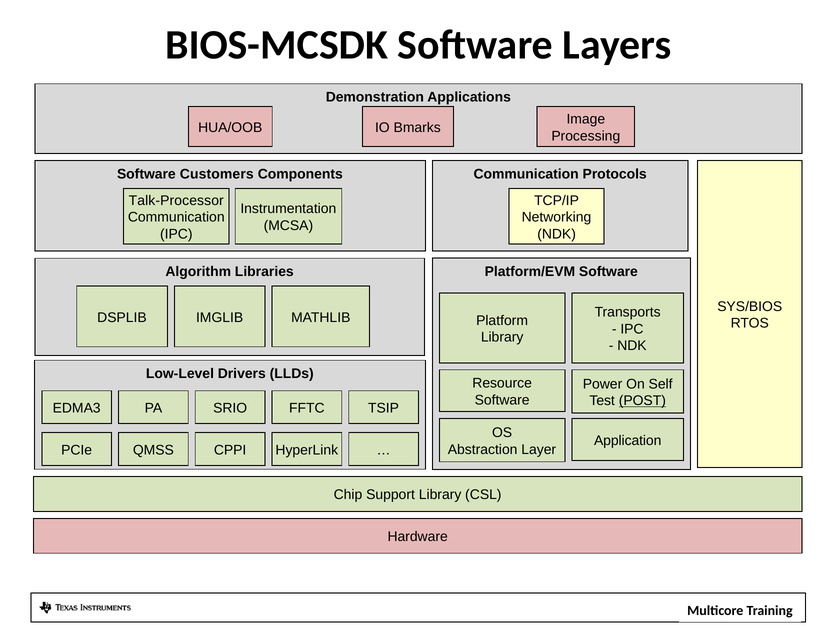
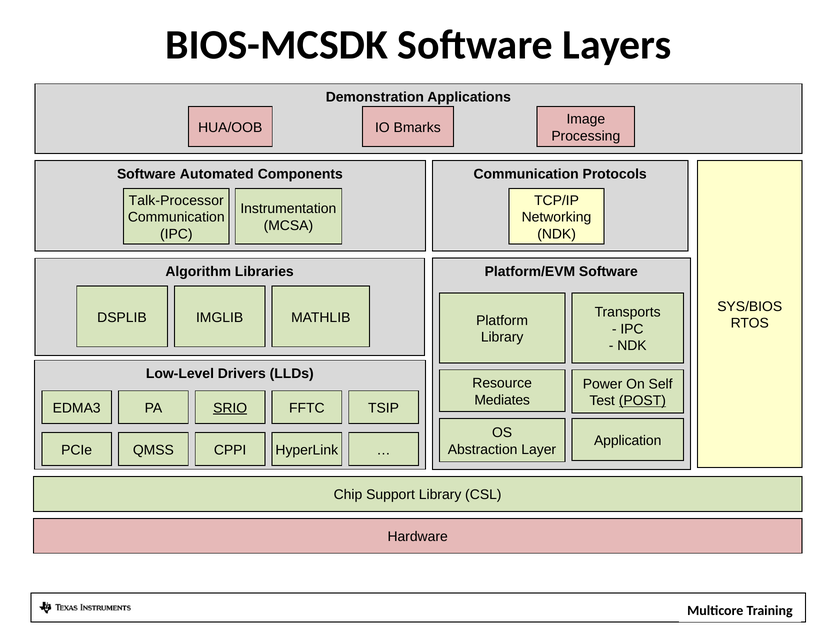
Customers: Customers -> Automated (217, 174)
Software: Software -> Mediates (502, 400)
SRIO underline: none -> present (230, 408)
